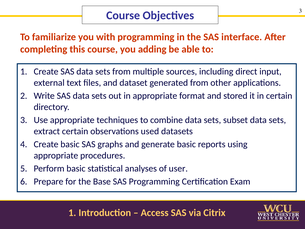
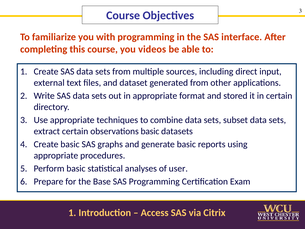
adding: adding -> videos (152, 49)
observations used: used -> basic (150, 131)
